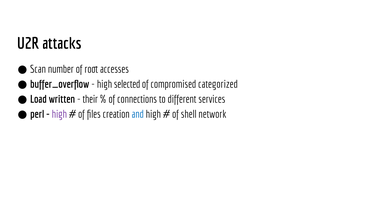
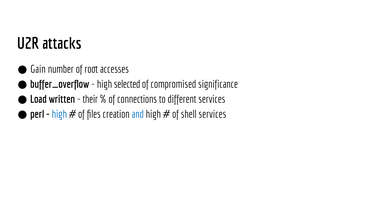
Scan: Scan -> Gain (38, 69)
categorized: categorized -> significance (218, 84)
high colour: purple -> blue (59, 114)
shell network: network -> services (212, 114)
